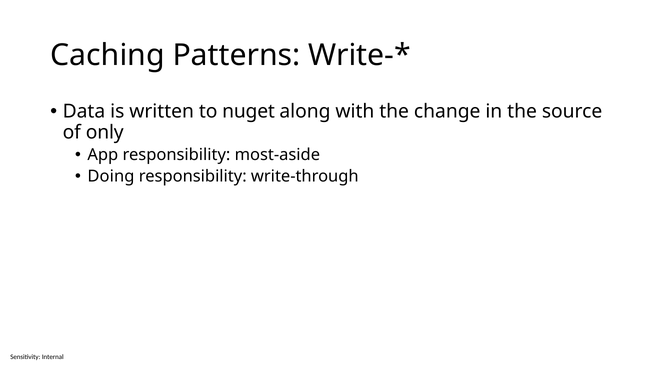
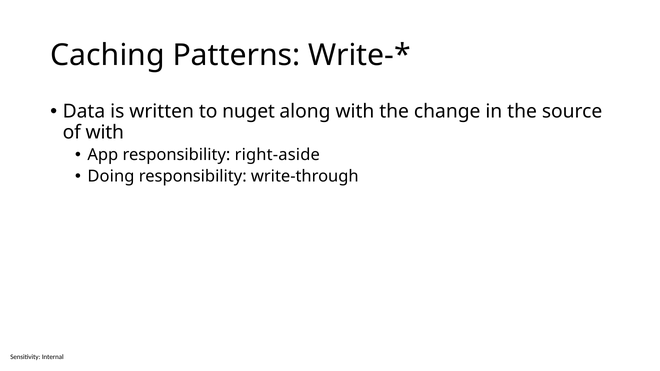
of only: only -> with (105, 132)
most-aside: most-aside -> right-aside (277, 155)
